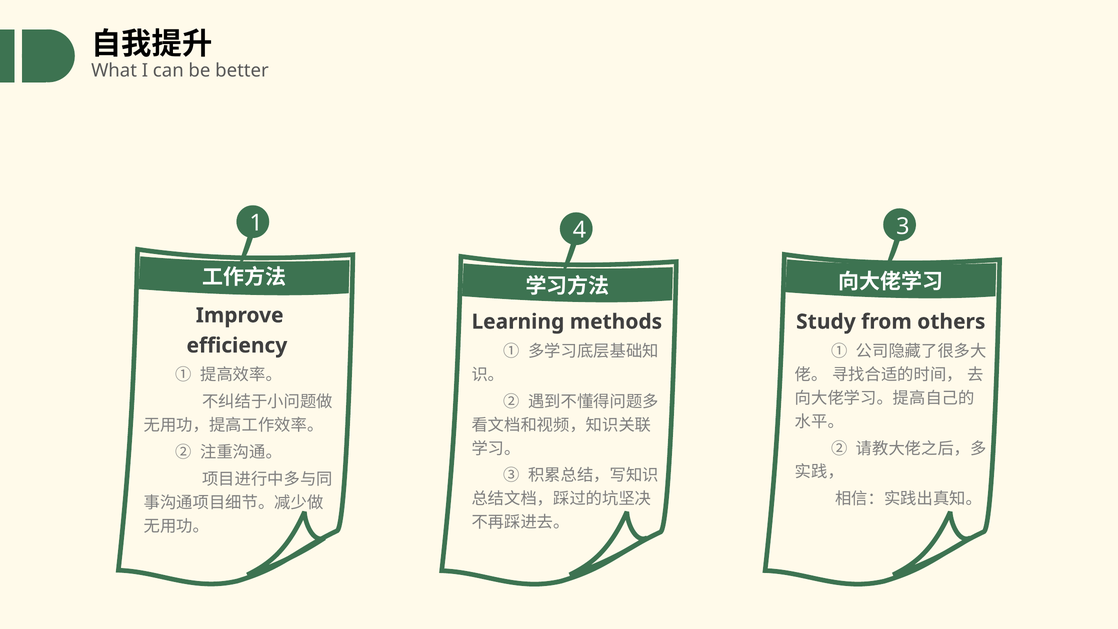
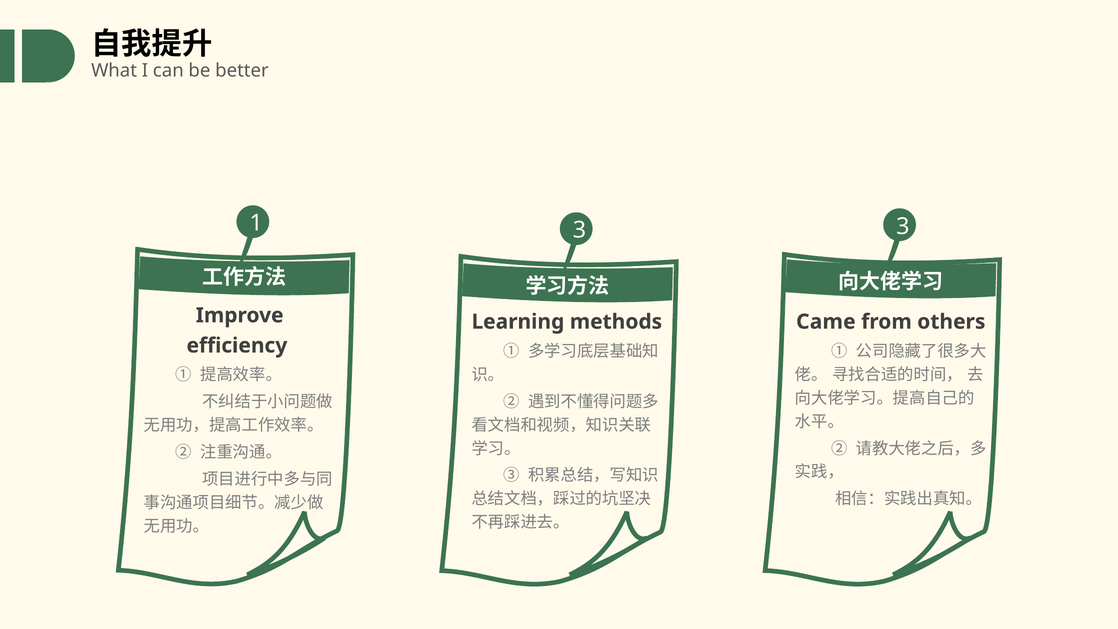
1 4: 4 -> 3 (580, 230)
Study: Study -> Came (826, 322)
